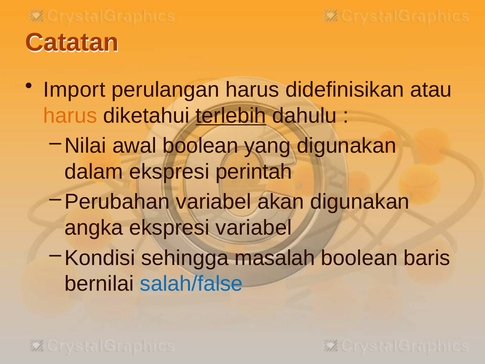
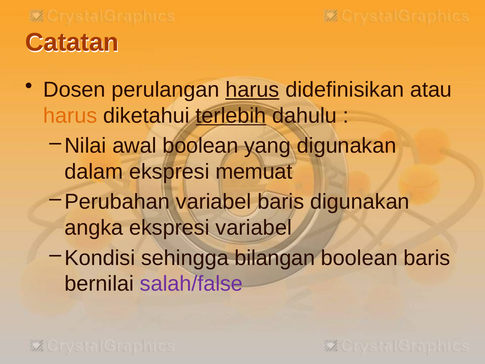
Import: Import -> Dosen (74, 90)
harus underline: none -> present (252, 90)
perintah: perintah -> memuat (254, 172)
variabel akan: akan -> baris (281, 202)
masalah: masalah -> bilangan (275, 258)
salah/false colour: blue -> purple (191, 284)
